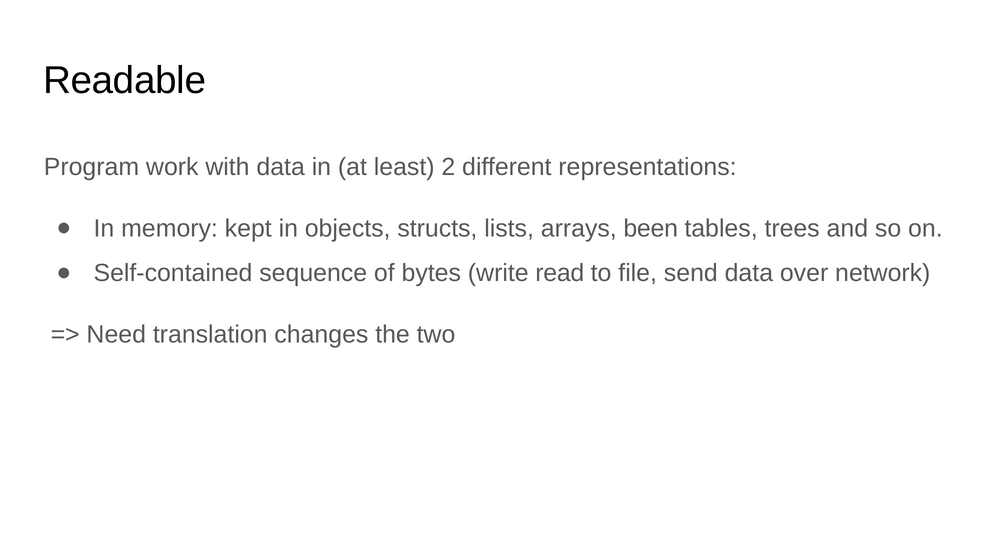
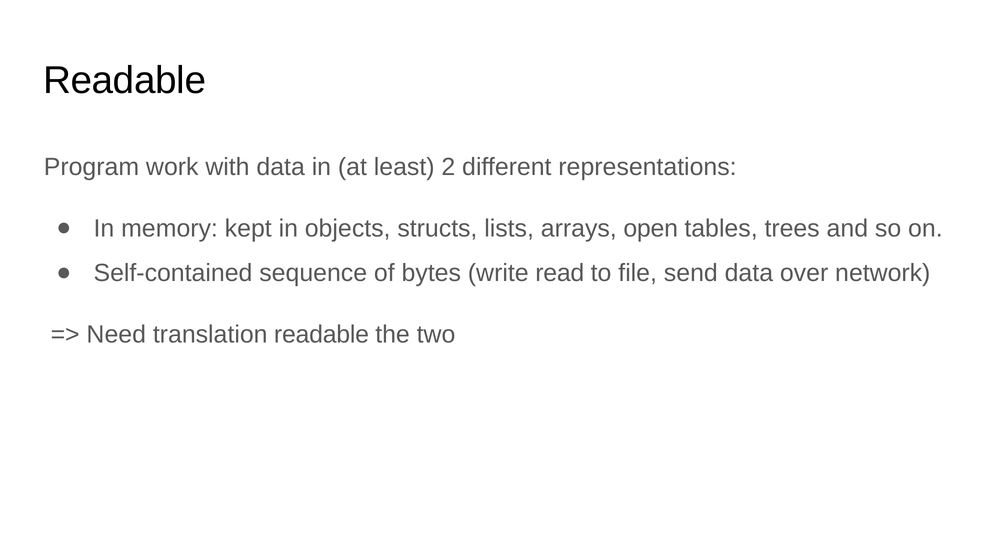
been: been -> open (651, 228)
translation changes: changes -> readable (322, 334)
